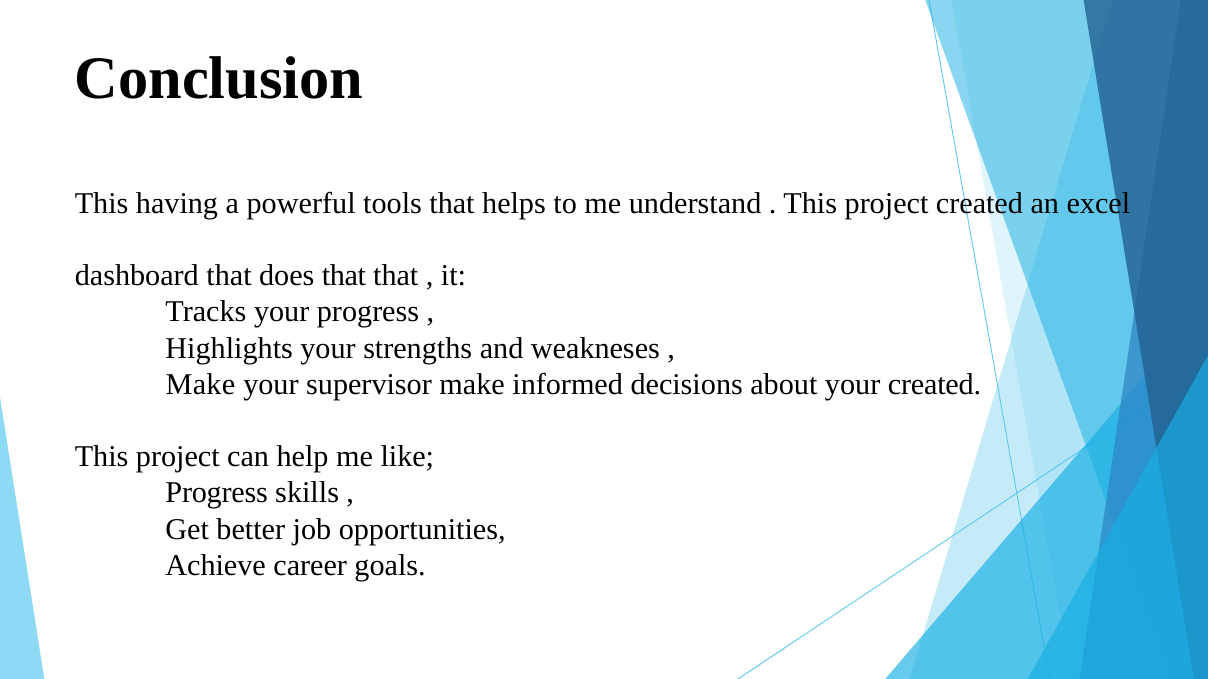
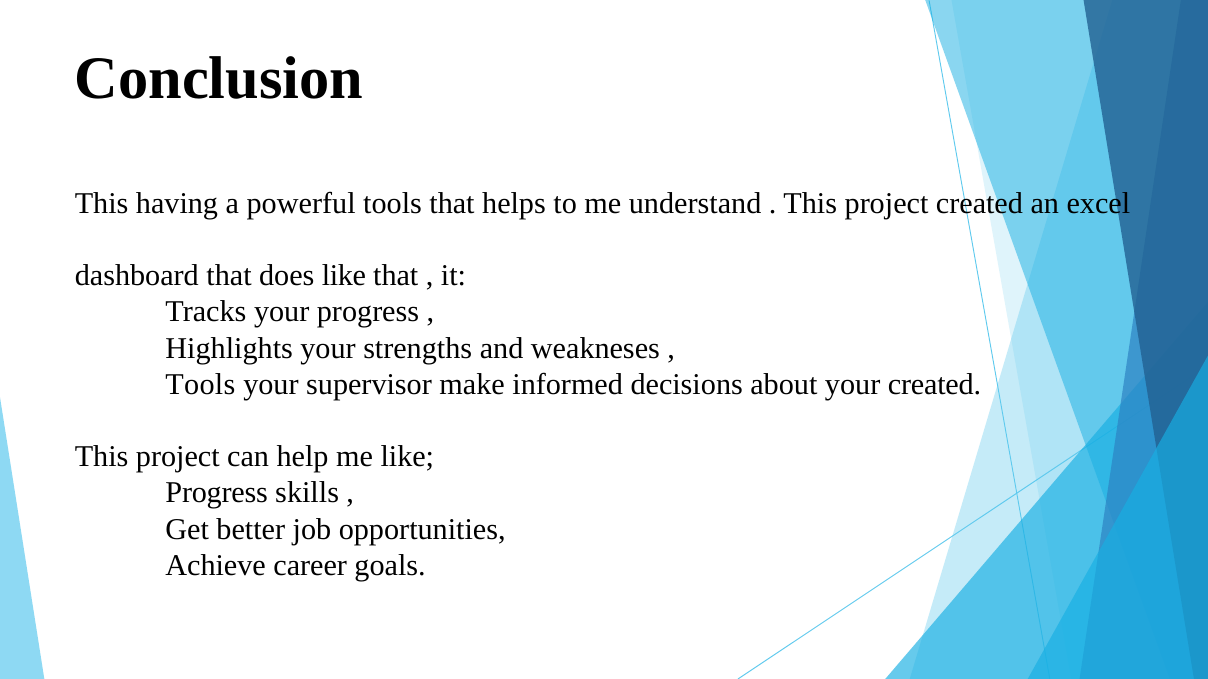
does that: that -> like (344, 276)
Make: Make -> Tools (200, 385)
